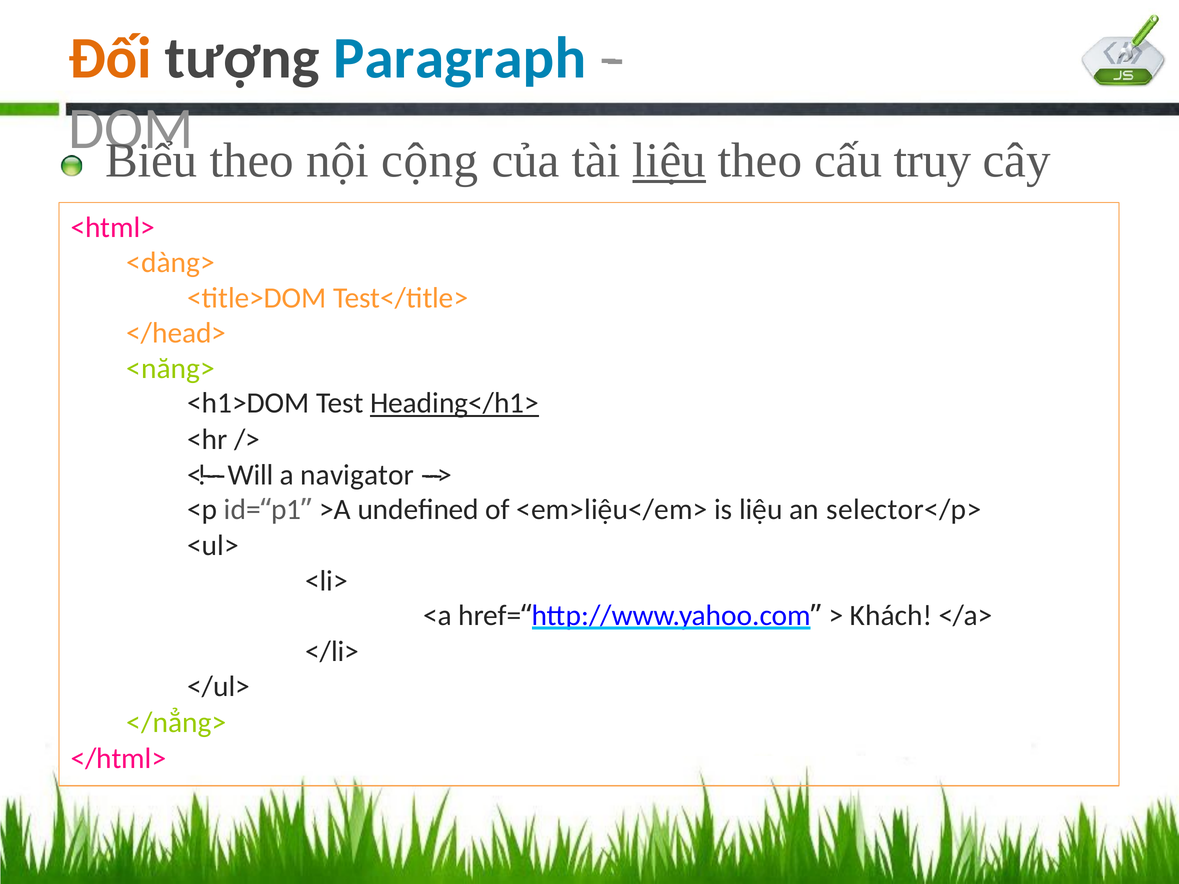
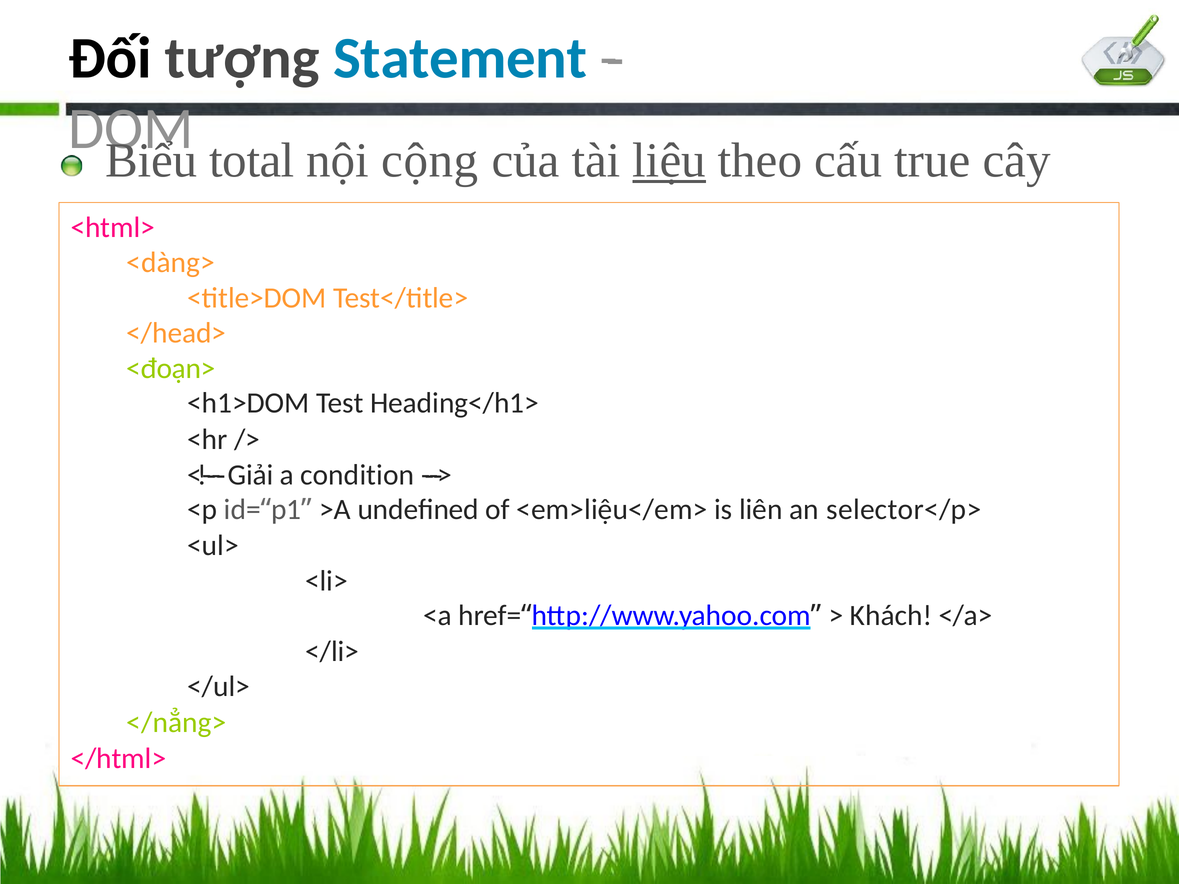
Đối colour: orange -> black (110, 58)
Paragraph: Paragraph -> Statement (460, 58)
theo: theo -> total (252, 160)
truy: truy -> true (932, 160)
<năng>: <năng> -> <đoạn> (171, 369)
Heading</h1> underline: present -> none (455, 403)
Will: Will -> Giải (250, 475)
navigator: navigator -> condition (357, 475)
is liệu: liệu -> liên (761, 510)
